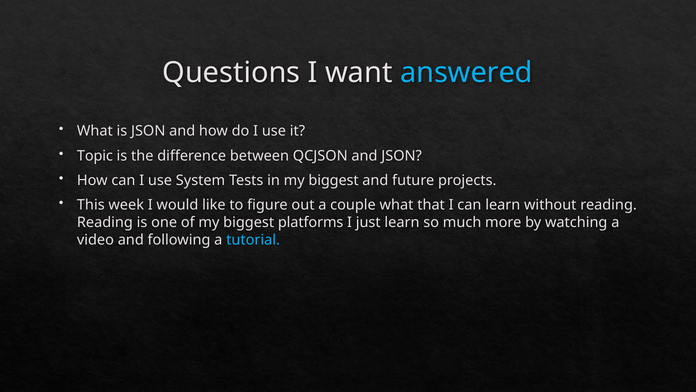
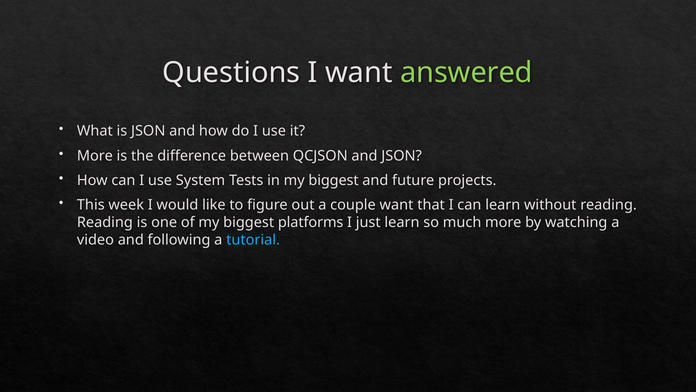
answered colour: light blue -> light green (466, 73)
Topic: Topic -> More (95, 156)
couple what: what -> want (397, 205)
